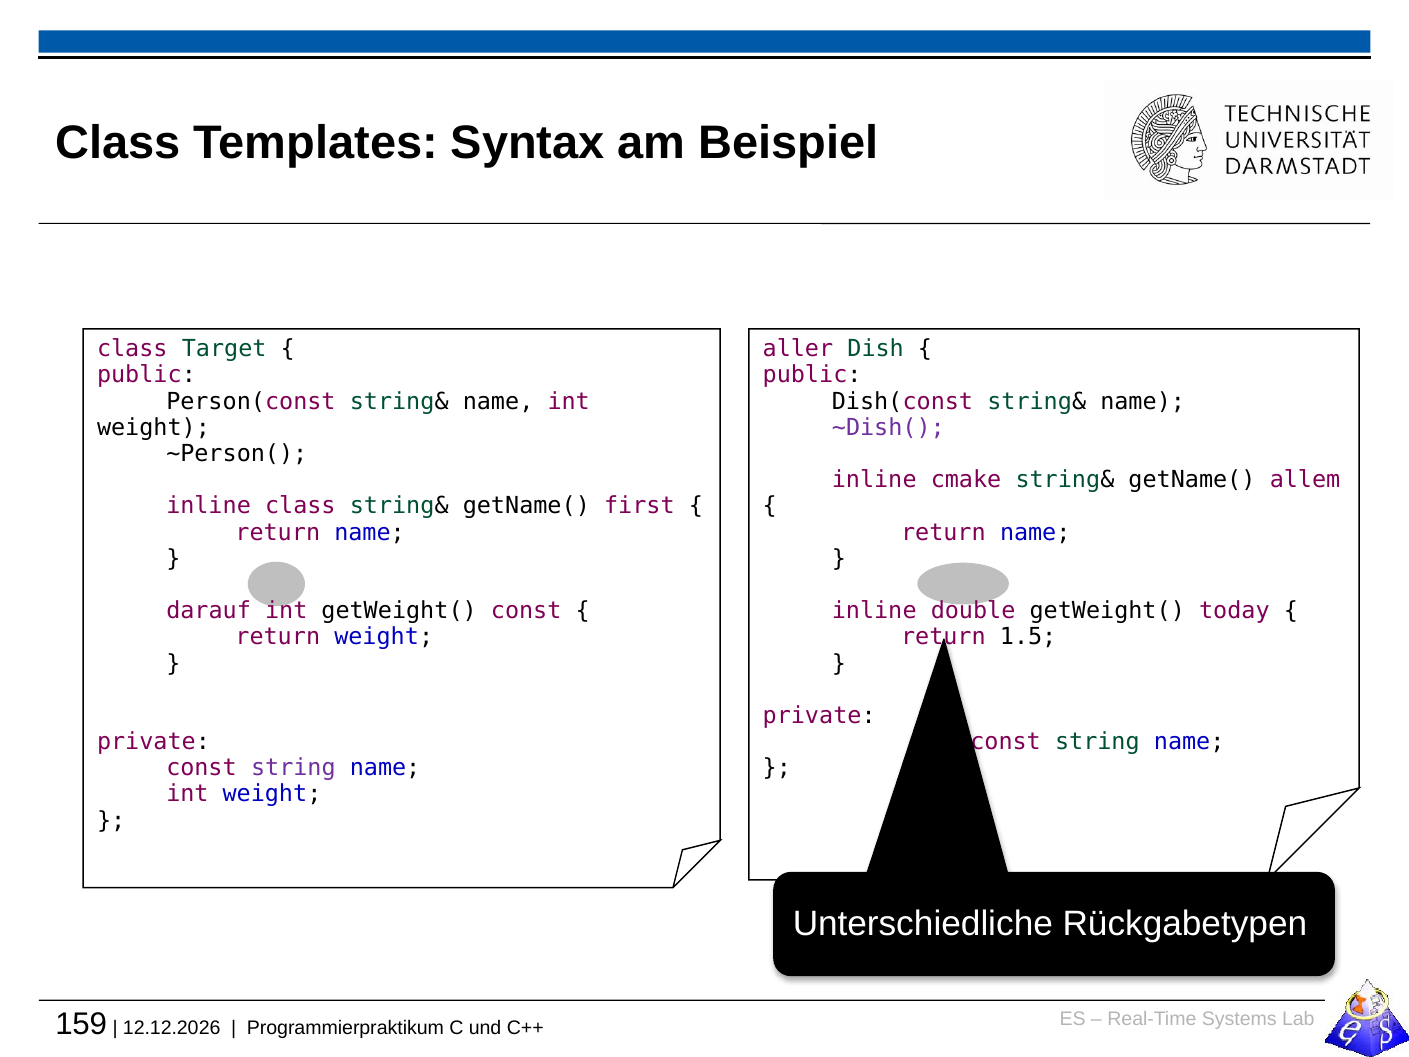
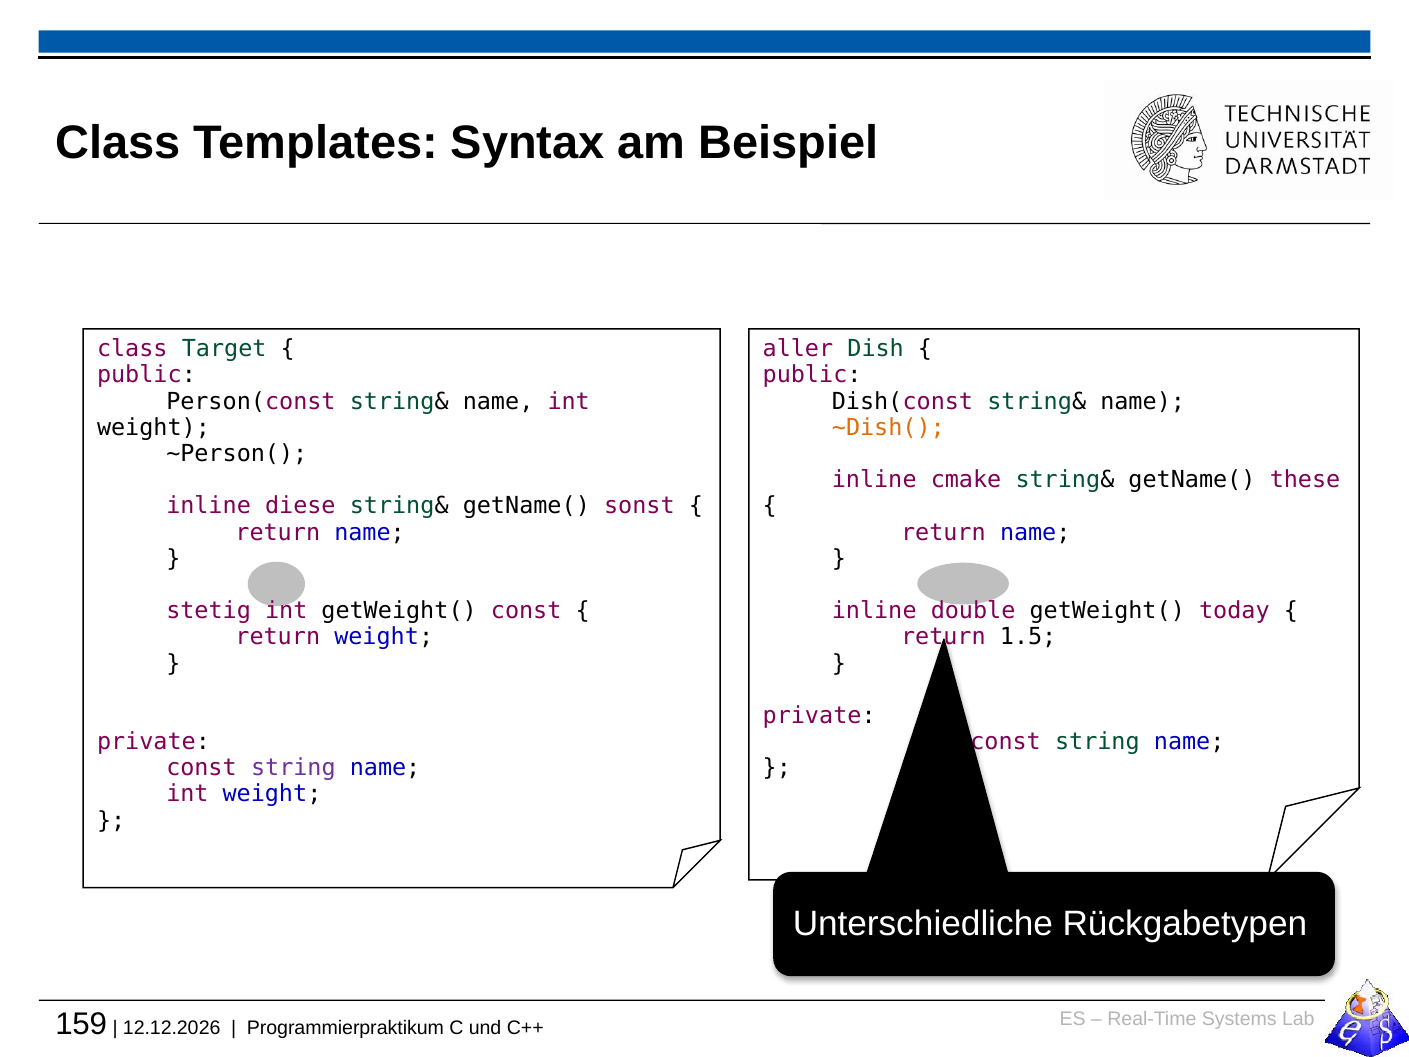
~Dish( colour: purple -> orange (888, 427)
allem: allem -> these (1305, 480)
inline class: class -> diese (300, 506)
first: first -> sonst (639, 506)
darauf: darauf -> stetig (209, 611)
